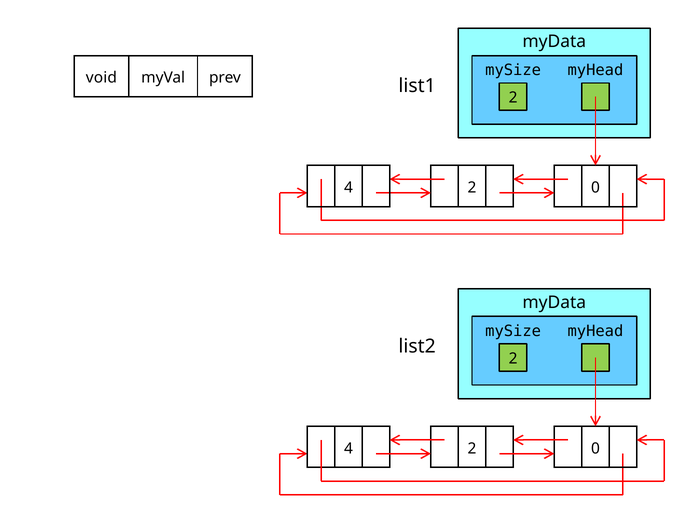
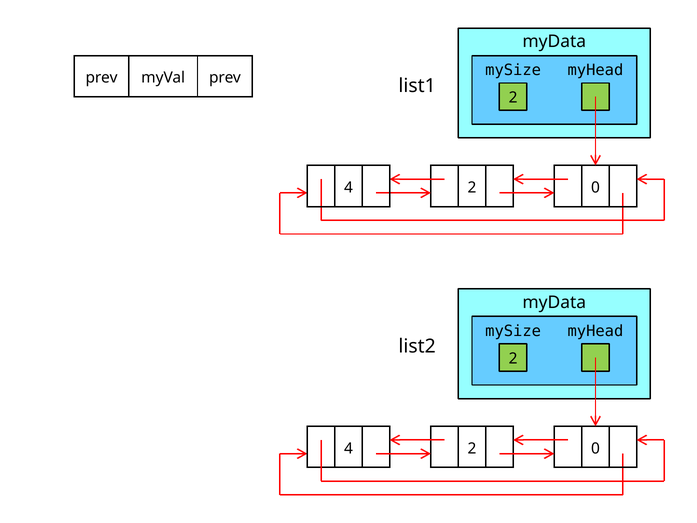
void: void -> prev (102, 78)
